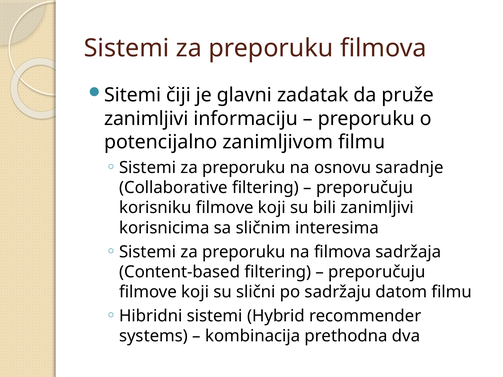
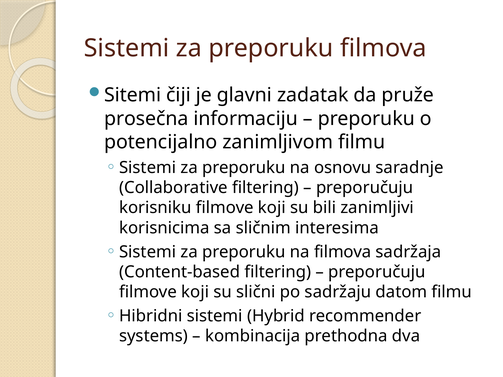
zanimljivi: zanimljivi -> prosečna (146, 119)
